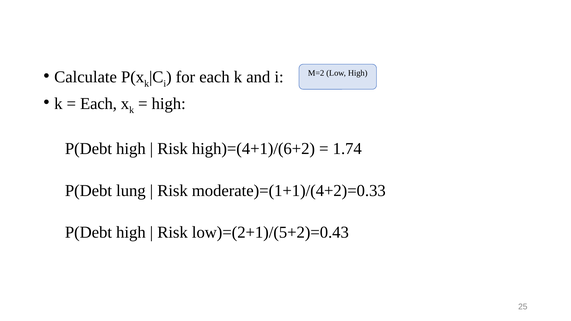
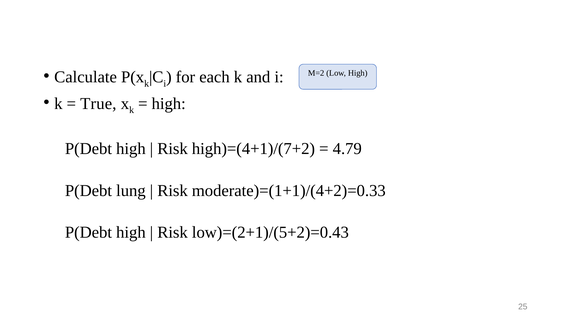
Each: Each -> True (98, 104)
high)=(4+1)/(6+2: high)=(4+1)/(6+2 -> high)=(4+1)/(7+2 (253, 149)
1.74: 1.74 -> 4.79 (347, 149)
